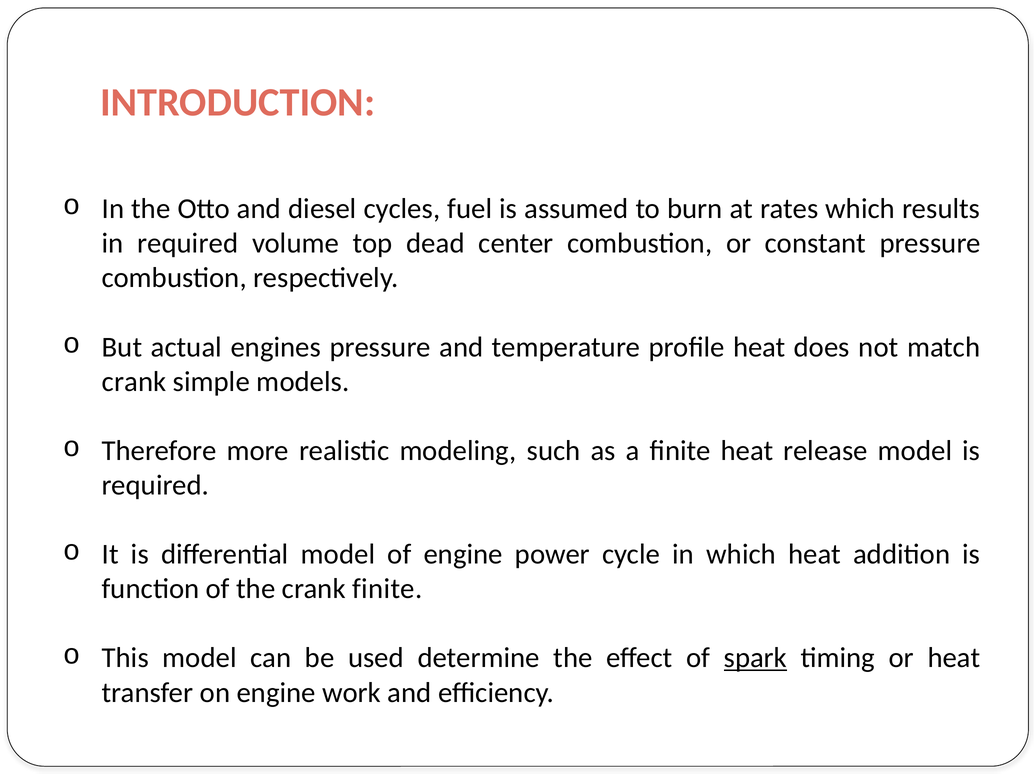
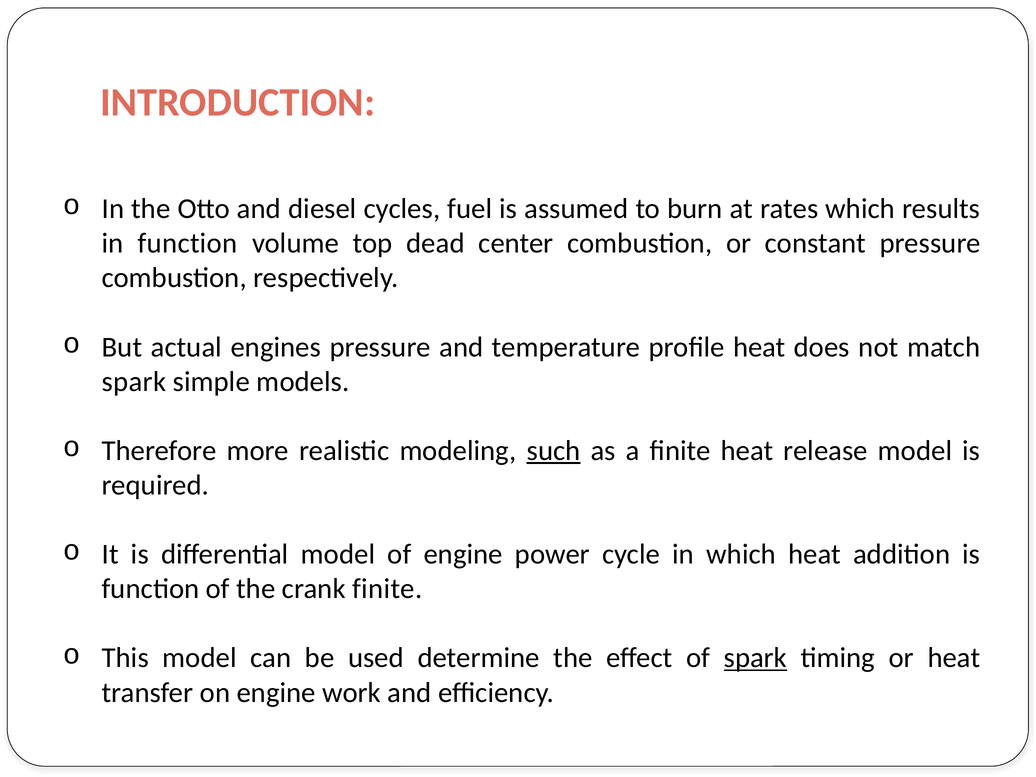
in required: required -> function (188, 243)
crank: crank -> spark (134, 382)
such underline: none -> present (554, 451)
